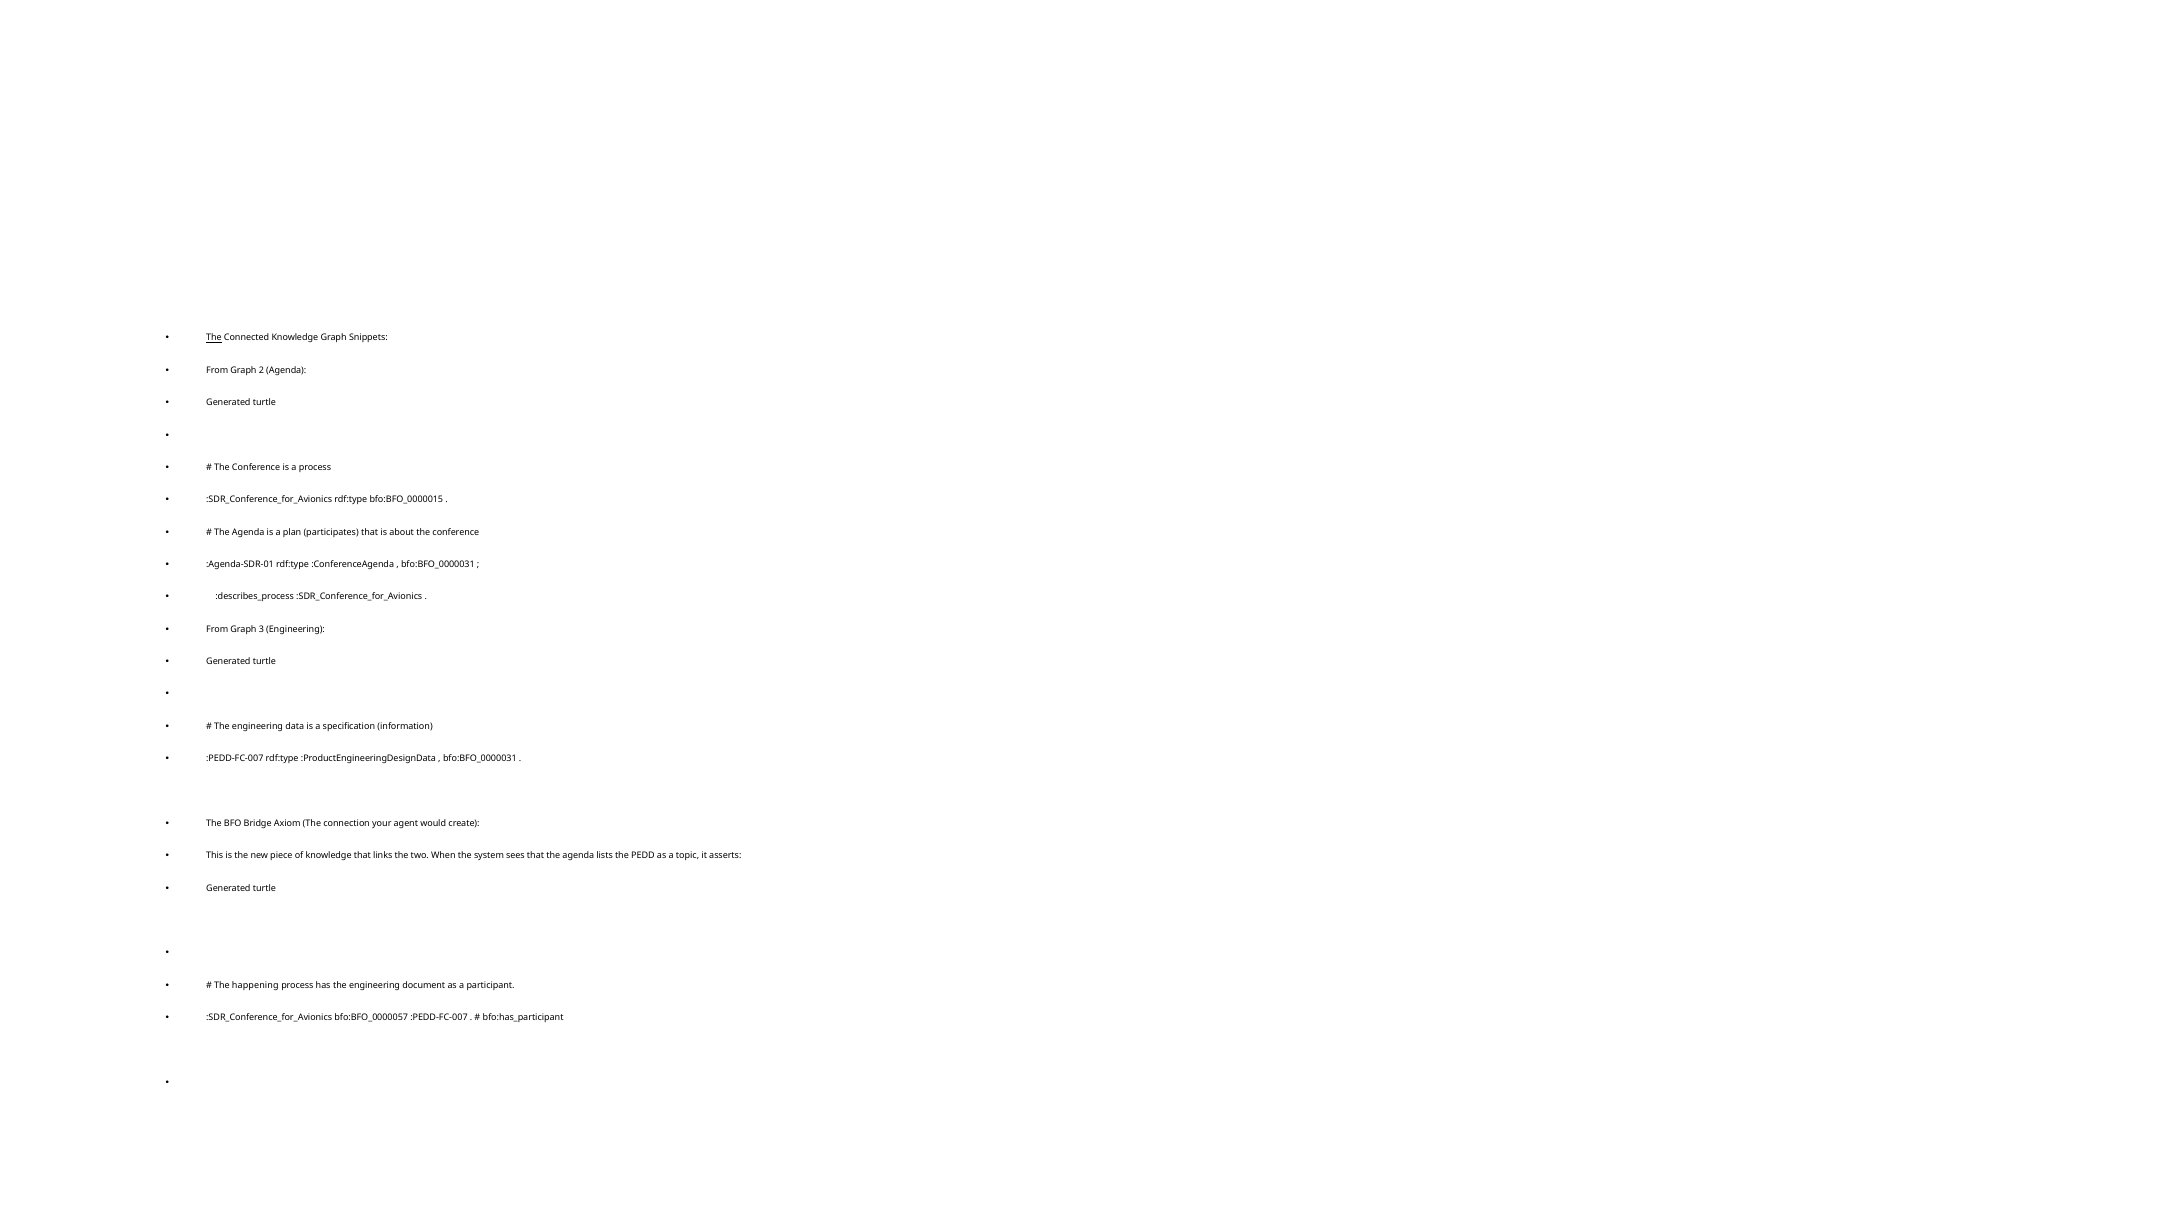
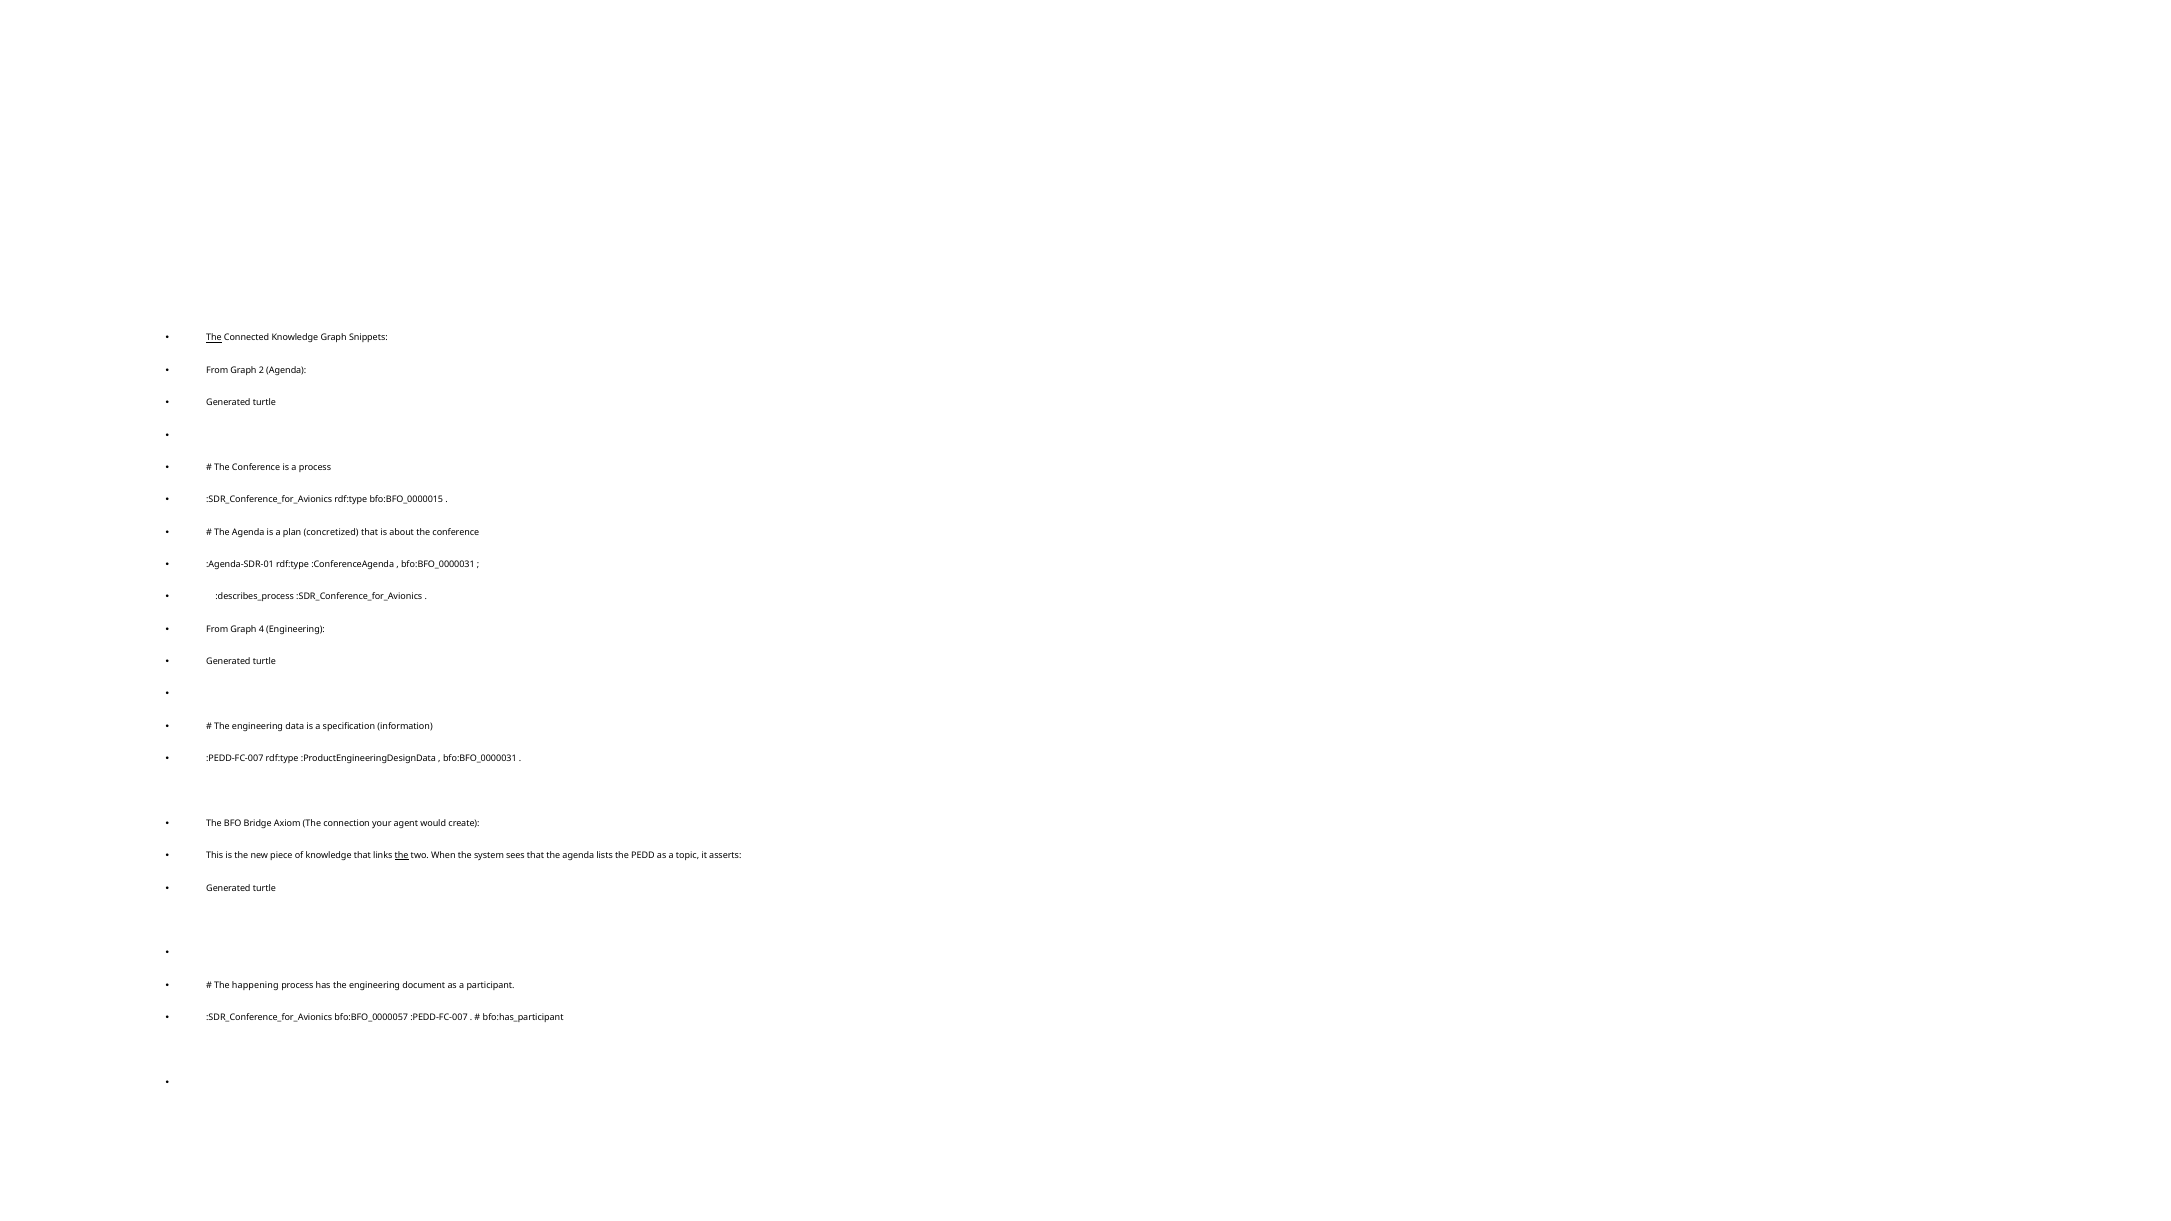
participates: participates -> concretized (331, 532)
3: 3 -> 4 (261, 629)
the underline: none -> present (402, 856)
